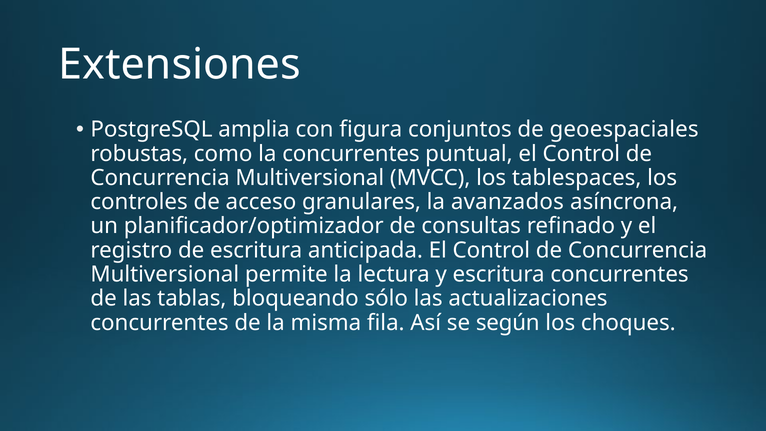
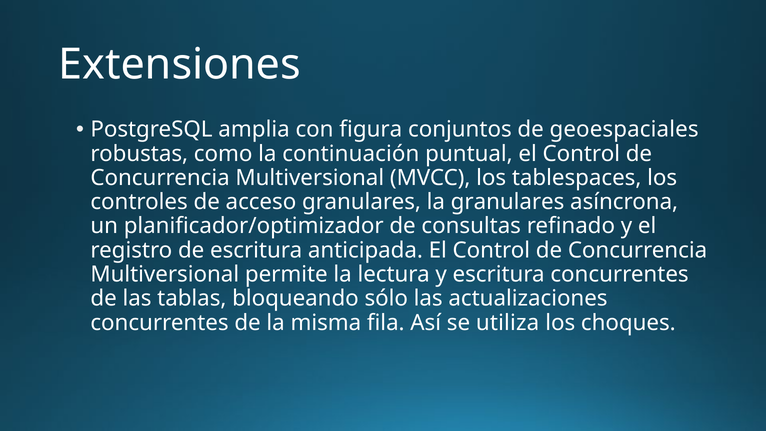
la concurrentes: concurrentes -> continuación (351, 154)
la avanzados: avanzados -> granulares (508, 202)
según: según -> utiliza (508, 323)
